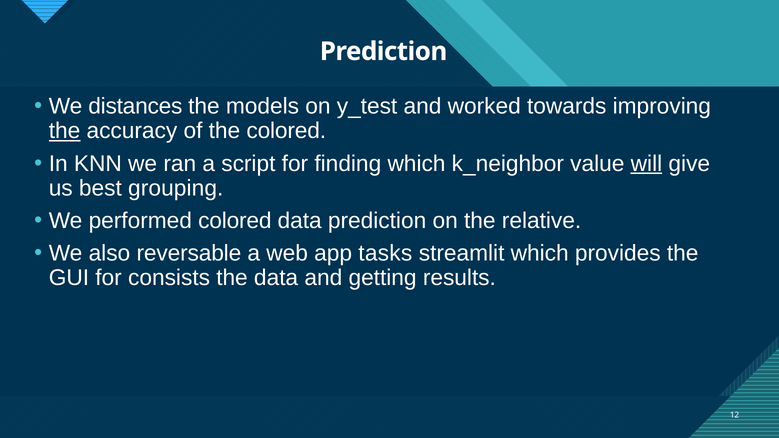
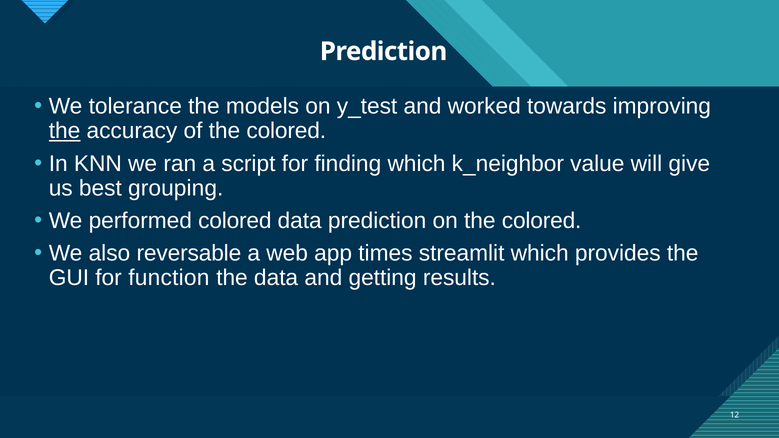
distances: distances -> tolerance (135, 106)
will underline: present -> none (646, 164)
on the relative: relative -> colored (542, 221)
tasks: tasks -> times (385, 253)
consists: consists -> function (169, 278)
